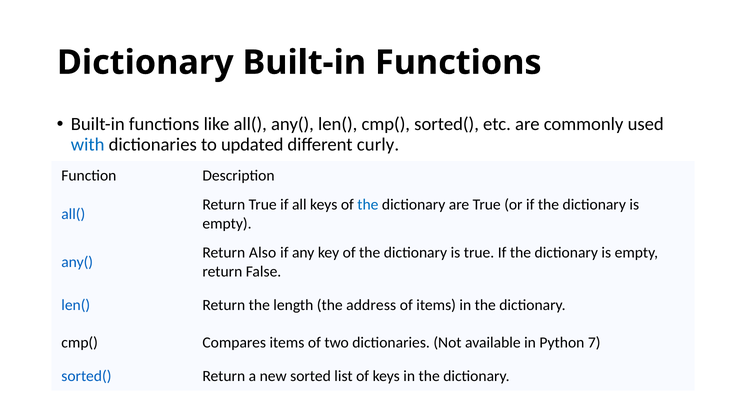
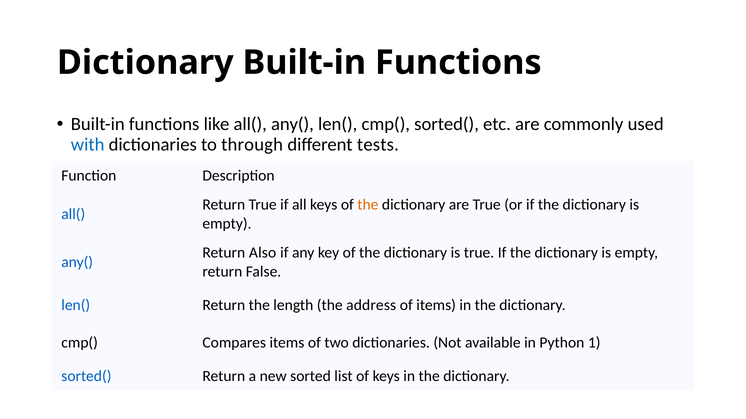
updated: updated -> through (252, 145)
curly: curly -> tests (378, 145)
the colour: blue -> orange (368, 205)
7: 7 -> 1 (594, 343)
